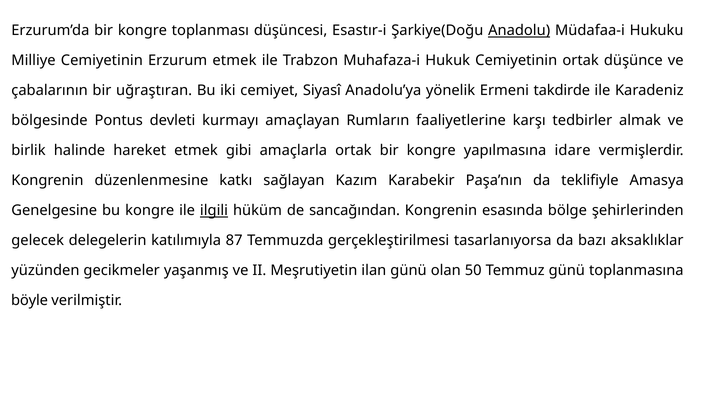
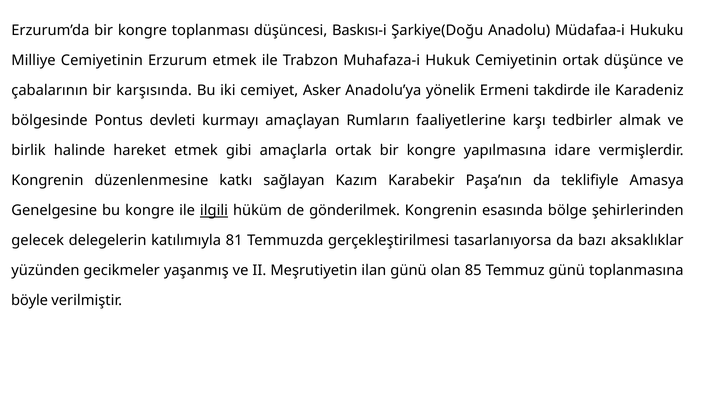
Esastır-i: Esastır-i -> Baskısı-i (359, 31)
Anadolu underline: present -> none (519, 31)
uğraştıran: uğraştıran -> karşısında (154, 91)
Siyasî: Siyasî -> Asker (322, 91)
sancağından: sancağından -> gönderilmek (355, 210)
87: 87 -> 81 (234, 240)
50: 50 -> 85 (473, 270)
